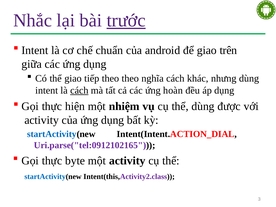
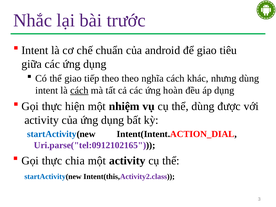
trước underline: present -> none (126, 20)
trên: trên -> tiêu (228, 50)
byte: byte -> chia (75, 161)
